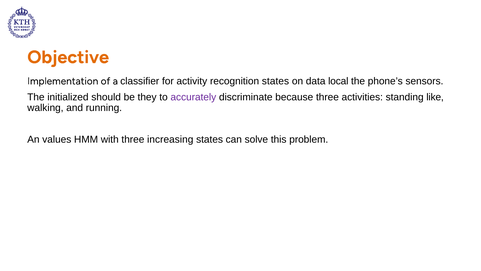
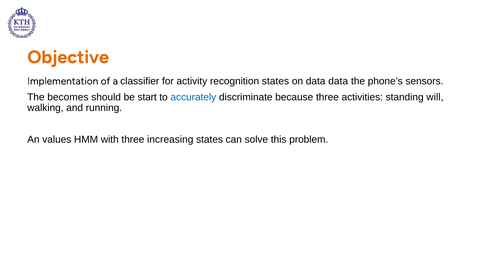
data local: local -> data (338, 81)
initialized: initialized -> becomes (68, 97)
they: they -> start (147, 97)
accurately colour: purple -> blue (193, 97)
like: like -> will (435, 97)
